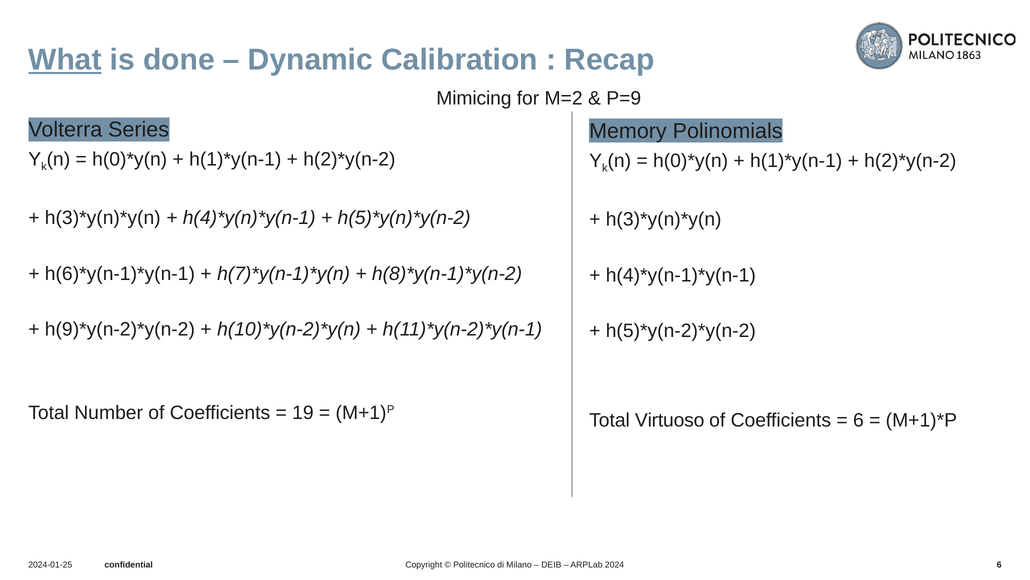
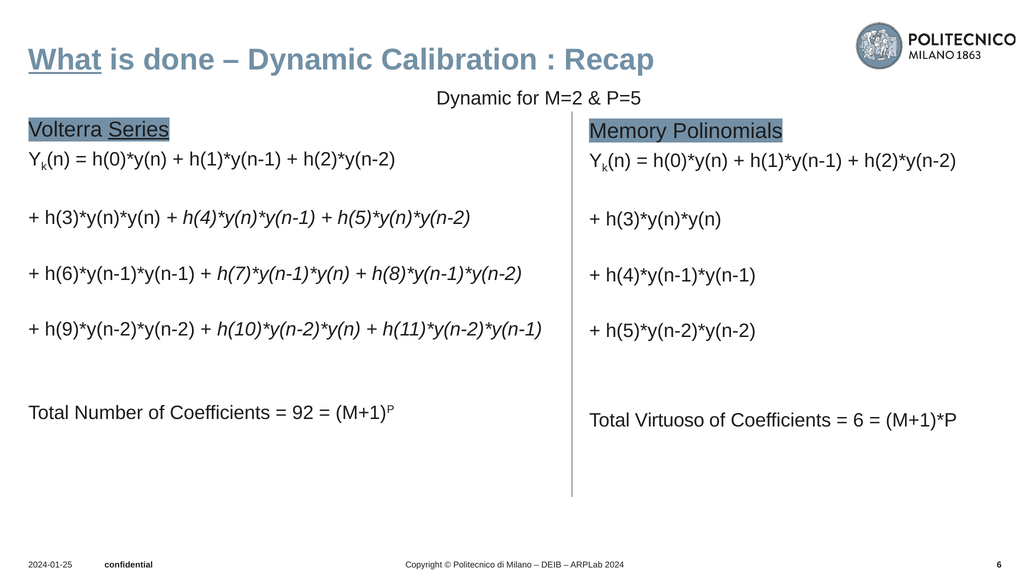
Mimicing: Mimicing -> Dynamic (474, 98)
P=9: P=9 -> P=5 (624, 98)
Series underline: none -> present (139, 129)
19: 19 -> 92 (303, 412)
